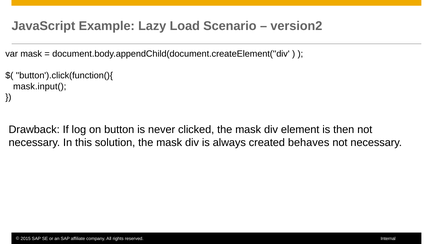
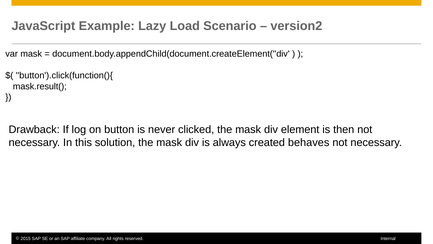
mask.input(: mask.input( -> mask.result( (40, 86)
